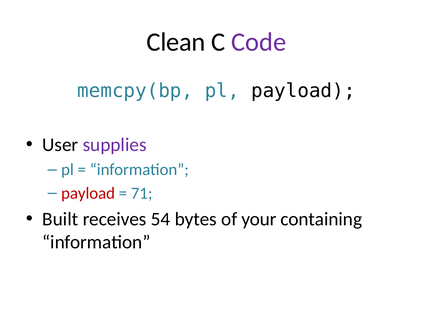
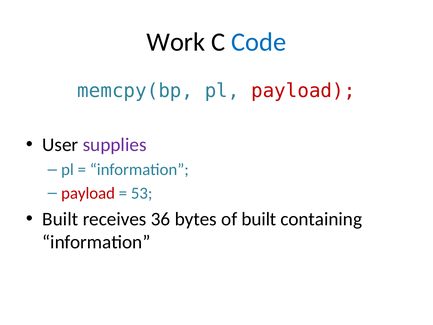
Clean: Clean -> Work (176, 42)
Code colour: purple -> blue (259, 42)
payload colour: black -> red (303, 91)
71: 71 -> 53 (142, 193)
54: 54 -> 36 (161, 219)
of your: your -> built (259, 219)
